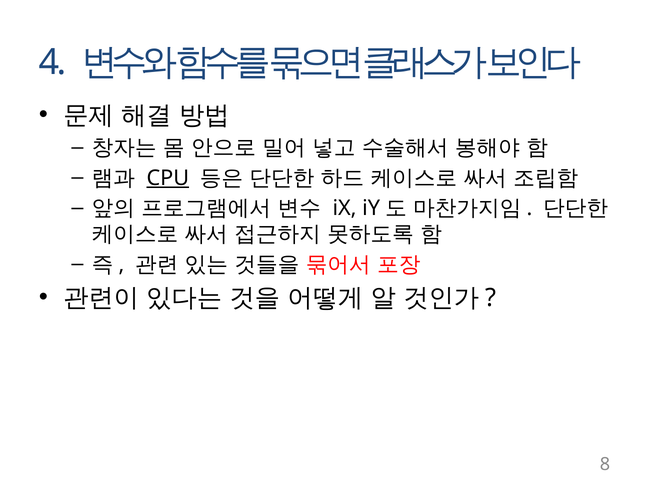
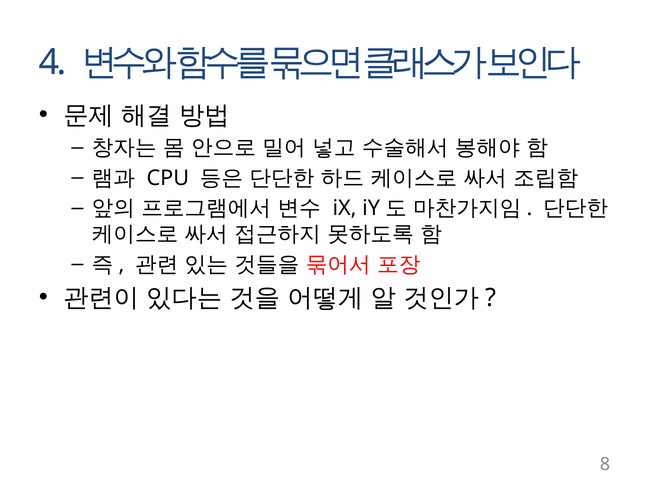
CPU underline: present -> none (168, 178)
